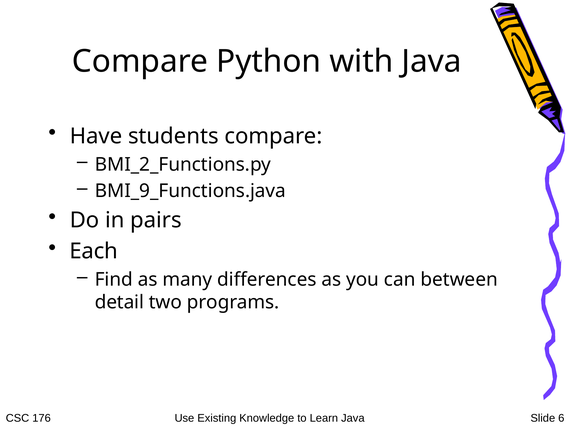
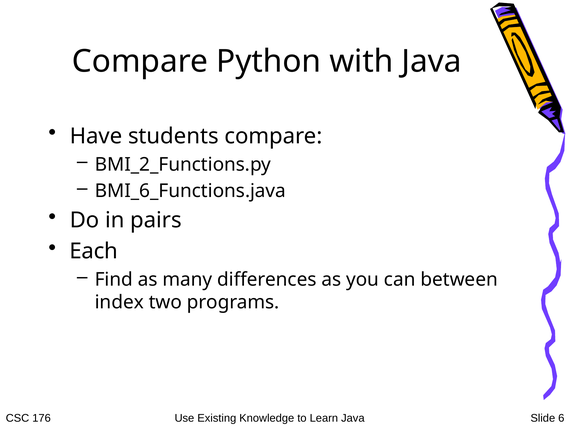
BMI_9_Functions.java: BMI_9_Functions.java -> BMI_6_Functions.java (190, 191)
detail: detail -> index (119, 303)
